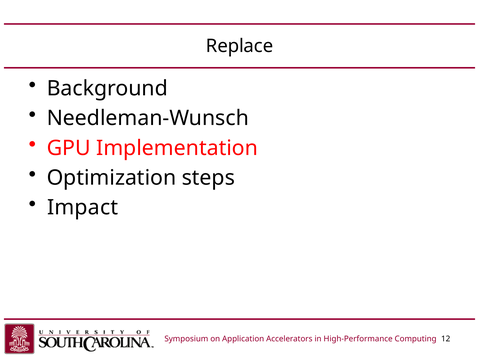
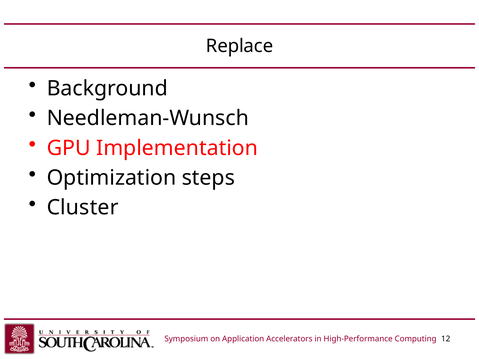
Impact: Impact -> Cluster (83, 208)
